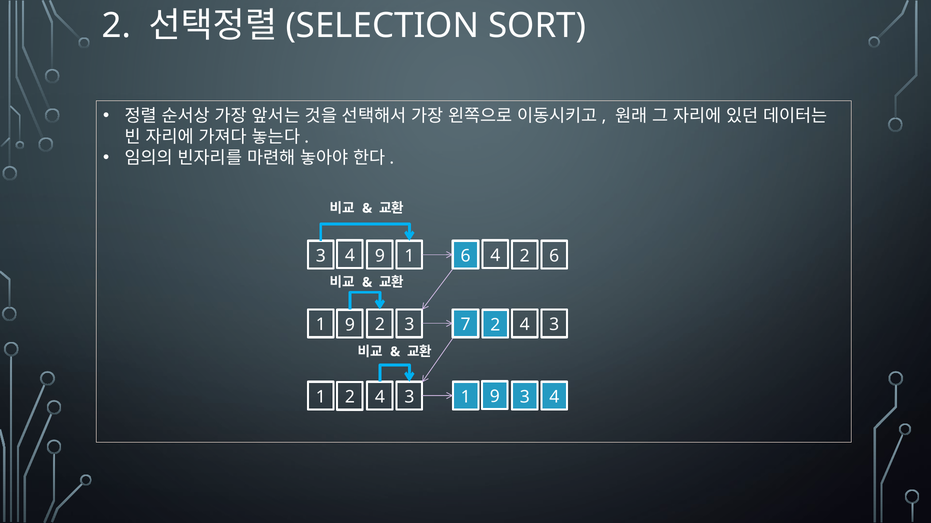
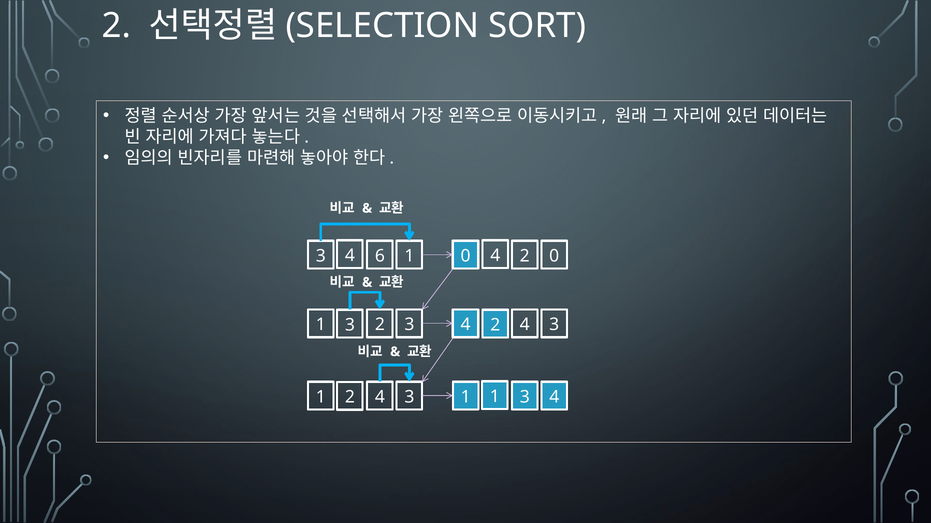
4 9: 9 -> 6 (380, 256)
1 6: 6 -> 0 (466, 256)
2 6: 6 -> 0 (554, 256)
9: 9 -> 3 (350, 325)
2 3 7: 7 -> 4 (466, 325)
3 1 9: 9 -> 1 (495, 397)
